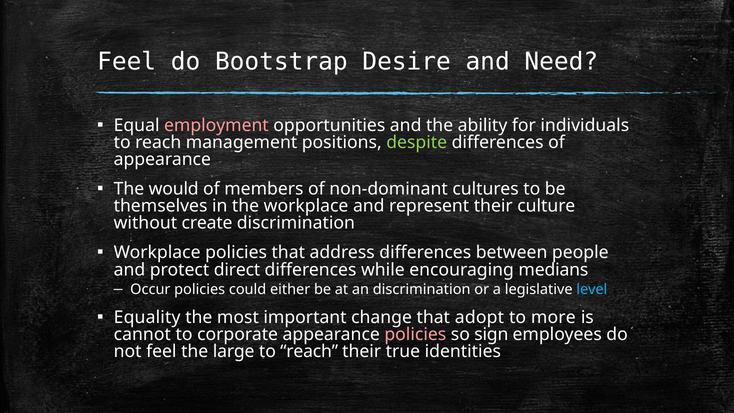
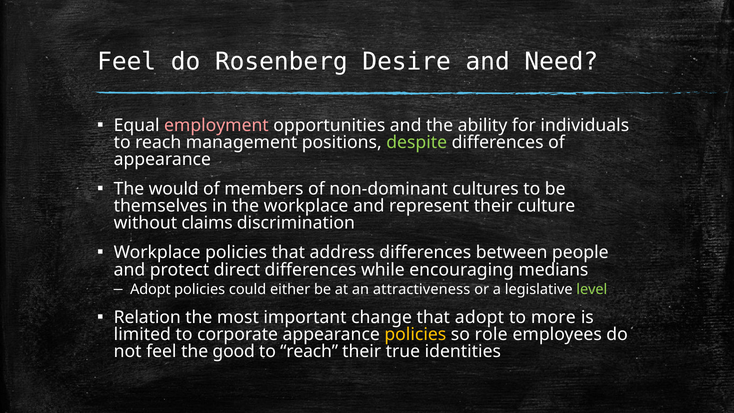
Bootstrap: Bootstrap -> Rosenberg (281, 62)
create: create -> claims (207, 223)
Occur: Occur -> Adopt (150, 290)
an discrimination: discrimination -> attractiveness (422, 290)
level colour: light blue -> light green (592, 290)
Equality: Equality -> Relation (147, 317)
cannot: cannot -> limited (142, 334)
policies colour: pink -> yellow (415, 334)
sign: sign -> role (491, 334)
large: large -> good (234, 352)
